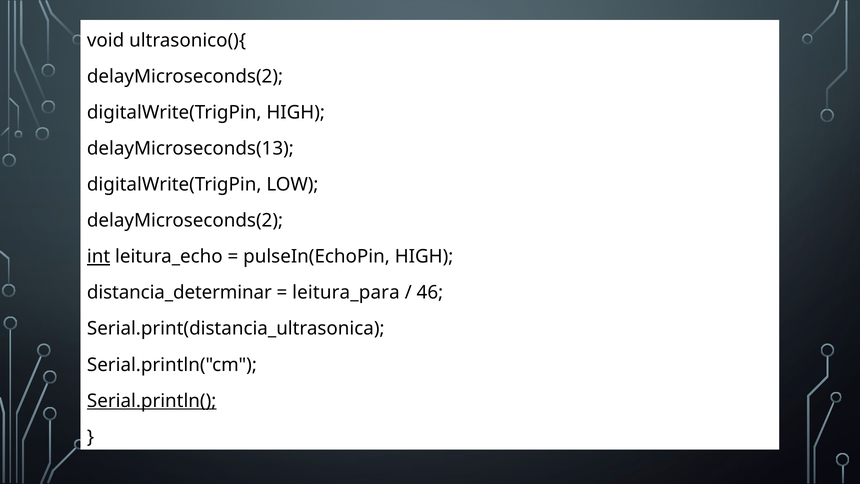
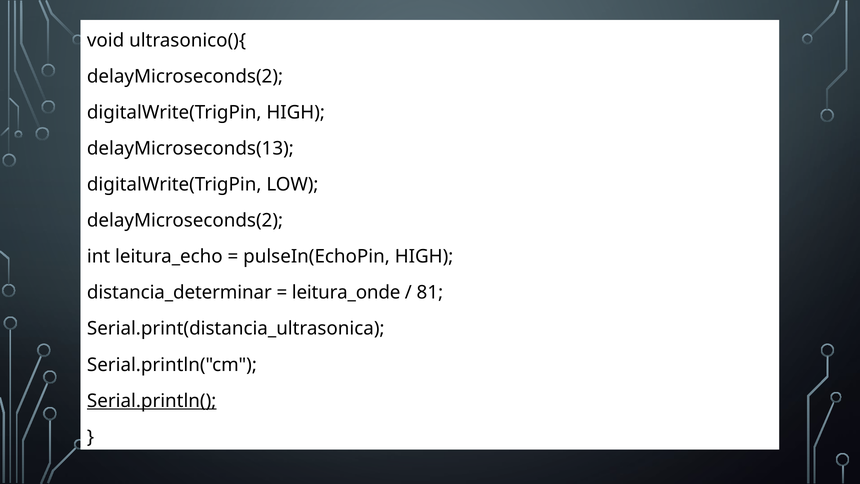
int underline: present -> none (99, 257)
leitura_para: leitura_para -> leitura_onde (346, 293)
46: 46 -> 81 (430, 293)
